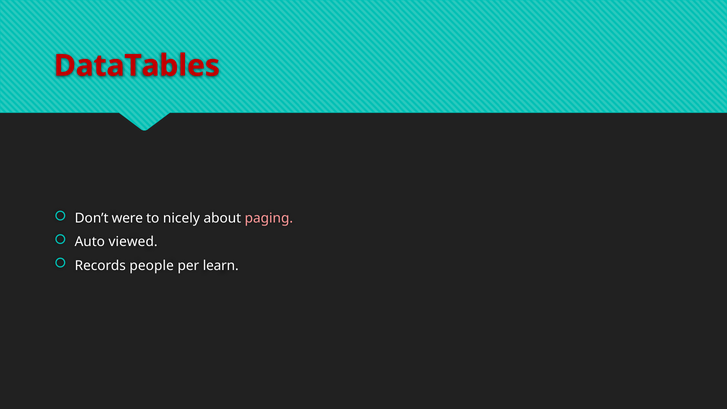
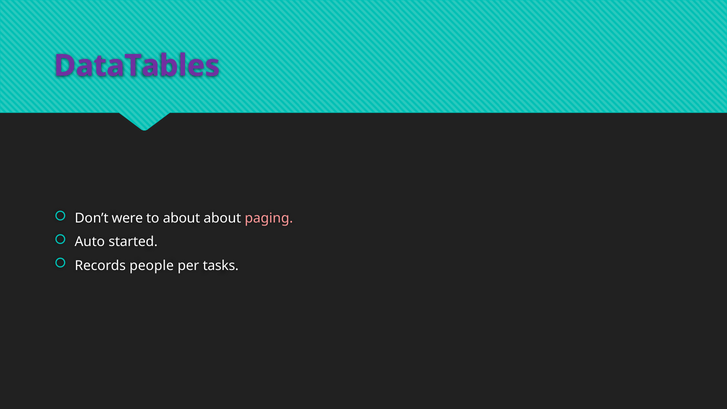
DataTables colour: red -> purple (137, 66)
to nicely: nicely -> about (181, 218)
viewed: viewed -> started (133, 242)
learn: learn -> tasks (221, 266)
